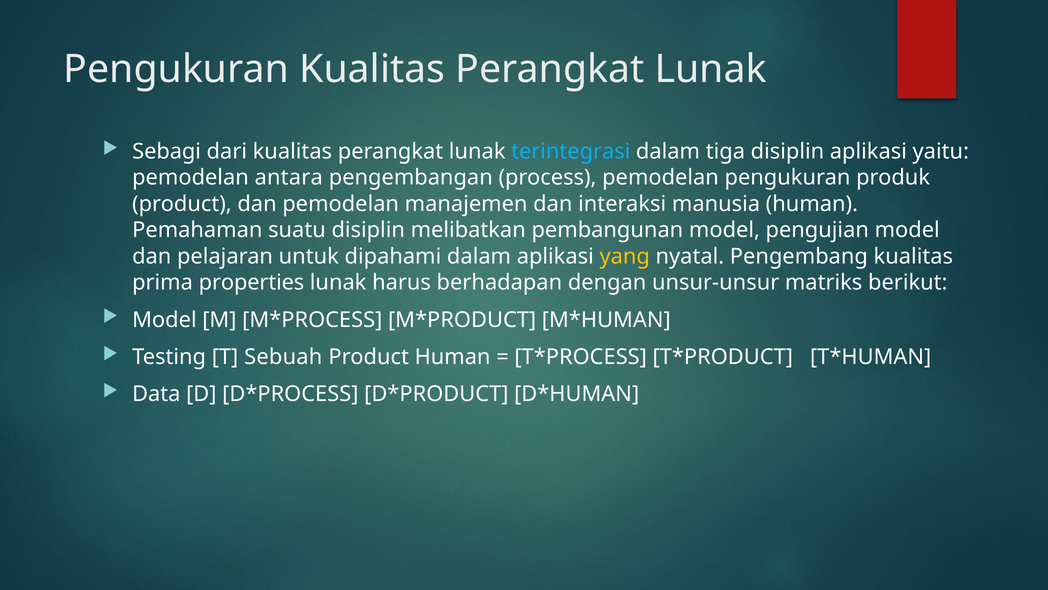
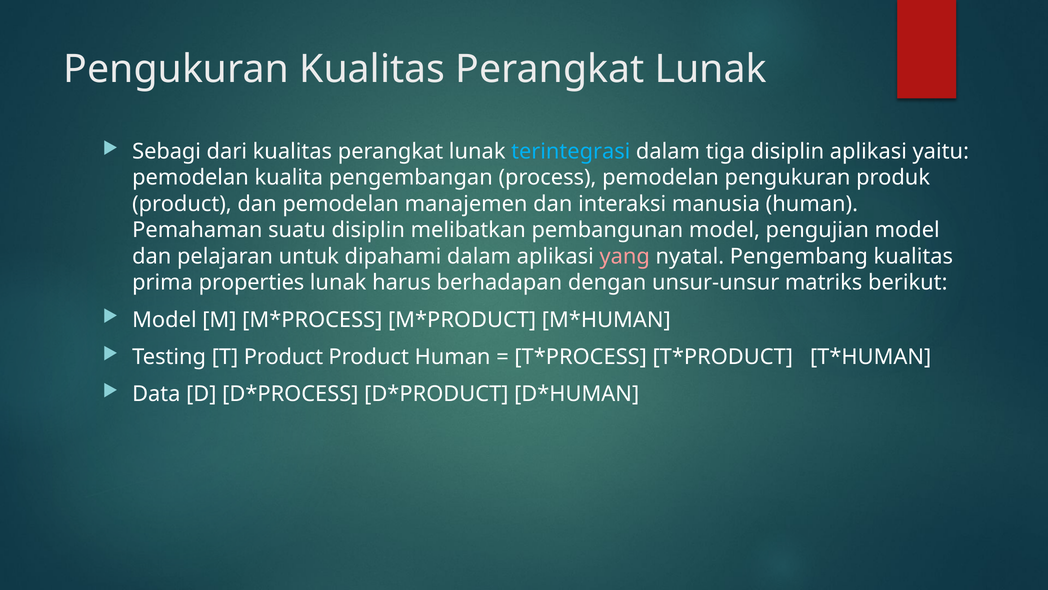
antara: antara -> kualita (289, 178)
yang colour: yellow -> pink (625, 256)
T Sebuah: Sebuah -> Product (284, 357)
